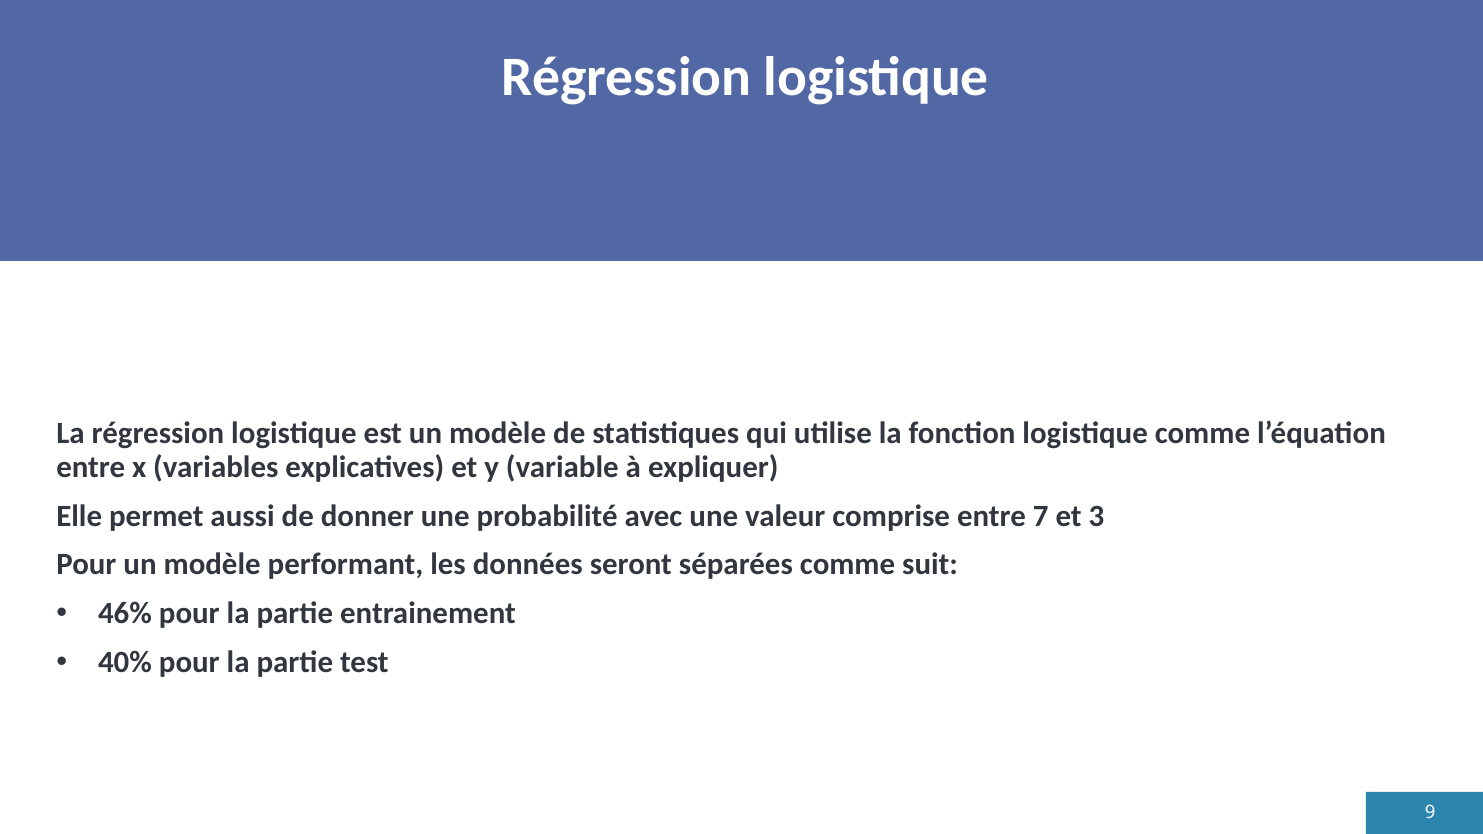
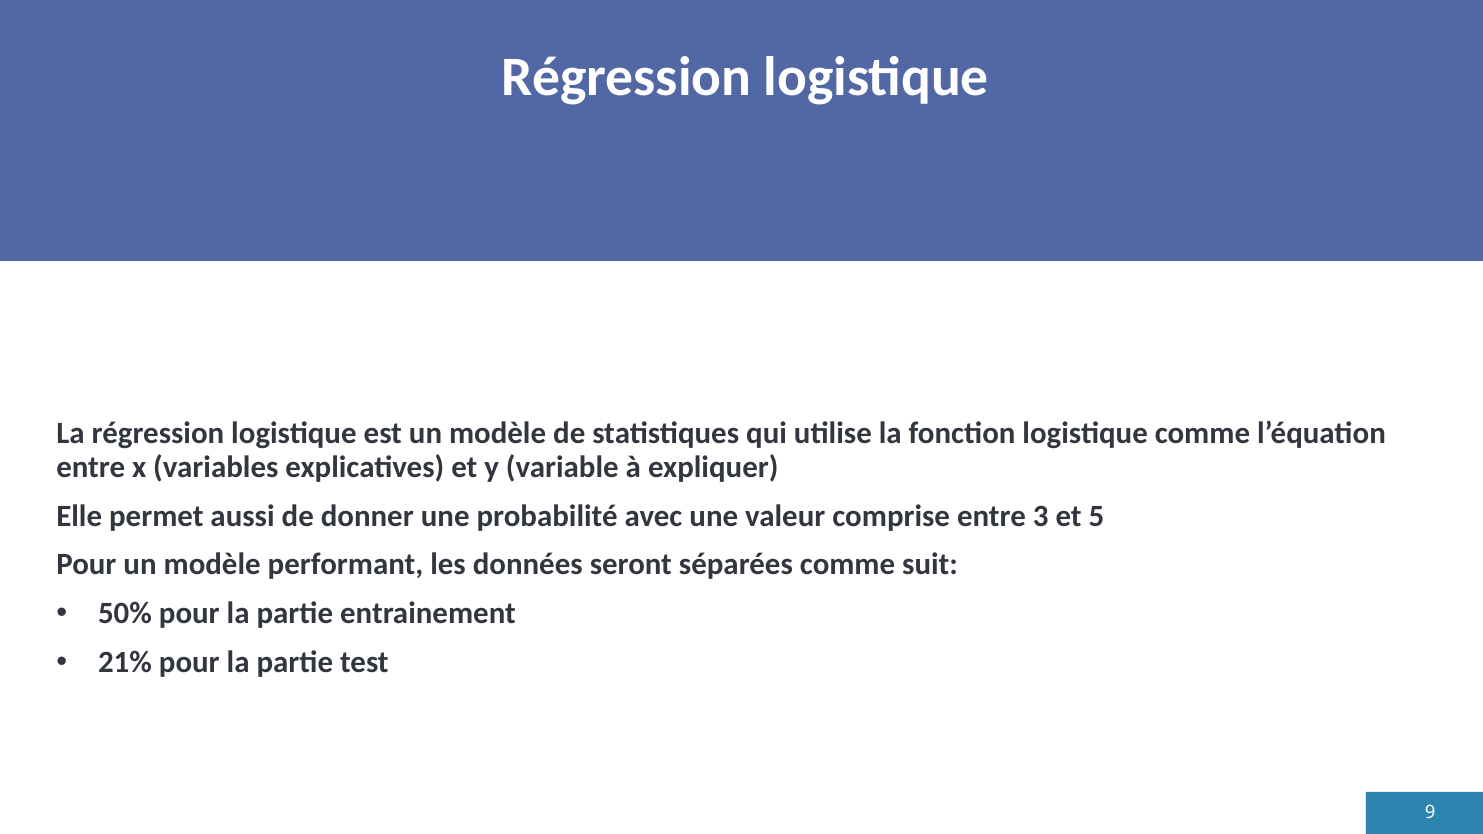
7: 7 -> 3 (1041, 516)
3: 3 -> 5 (1096, 516)
46%: 46% -> 50% (125, 614)
40%: 40% -> 21% (125, 663)
